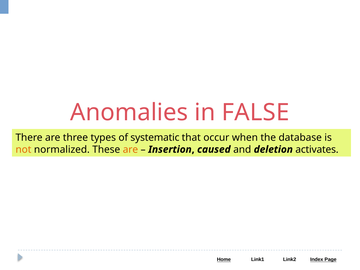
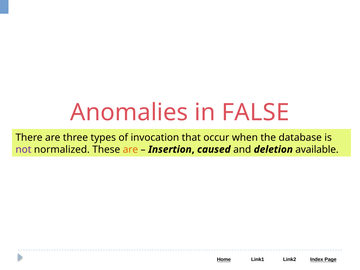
systematic: systematic -> invocation (155, 137)
not colour: orange -> purple (23, 149)
activates: activates -> available (317, 149)
